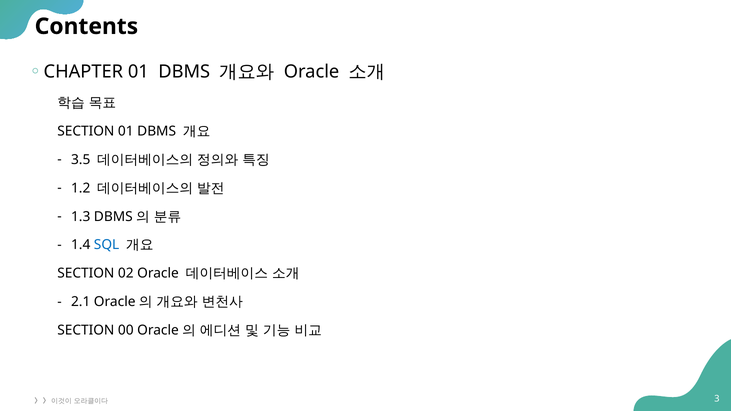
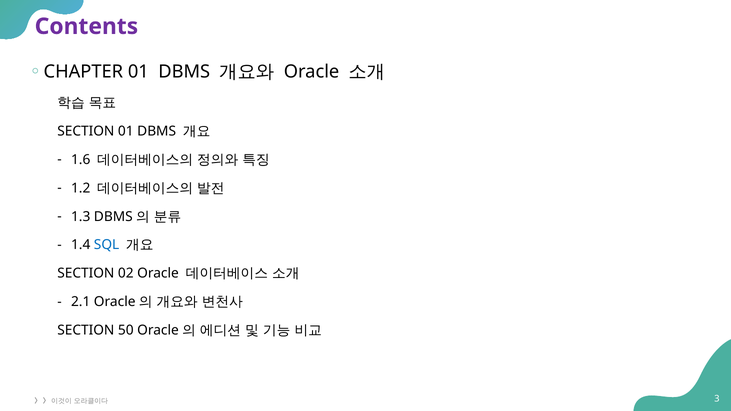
Contents colour: black -> purple (86, 26)
3.5: 3.5 -> 1.6 (81, 160)
00: 00 -> 50 (126, 330)
